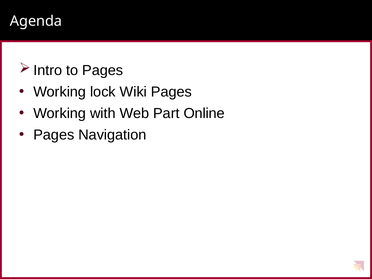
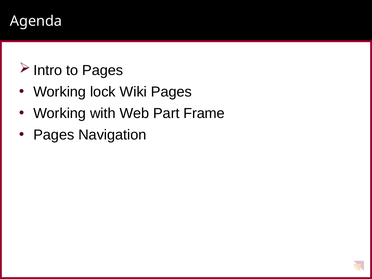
Online: Online -> Frame (204, 113)
